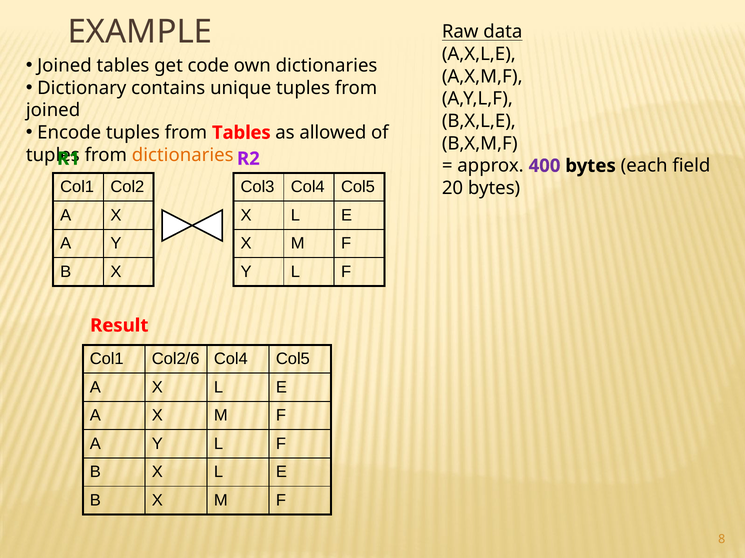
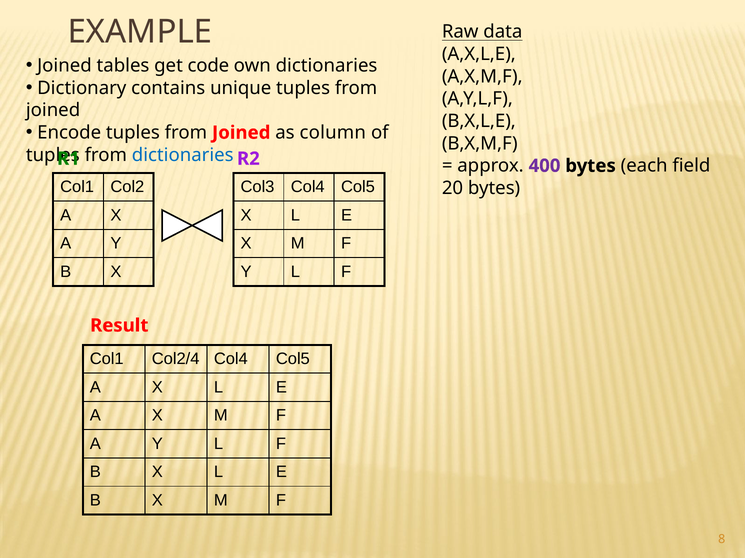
Encode tuples from Tables: Tables -> Joined (241, 133)
allowed: allowed -> column (333, 133)
dictionaries colour: orange -> blue (183, 155)
Col2/6: Col2/6 -> Col2/4 (176, 359)
